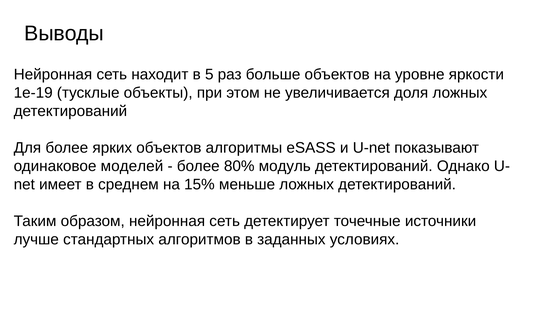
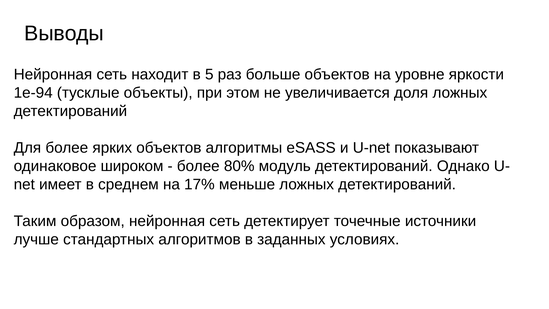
1e-19: 1e-19 -> 1e-94 (33, 93)
моделей: моделей -> широком (132, 166)
15%: 15% -> 17% (199, 184)
